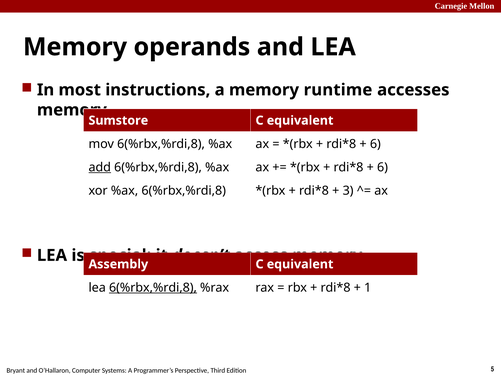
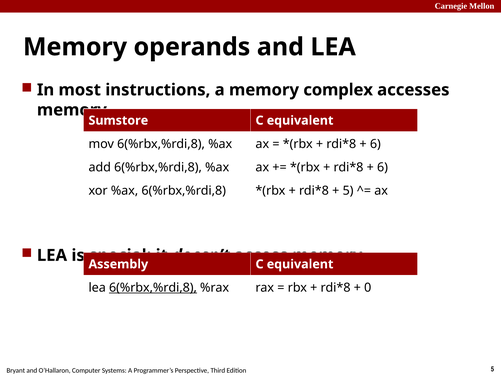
runtime: runtime -> complex (338, 90)
add underline: present -> none (100, 167)
3: 3 -> 5 (348, 191)
1: 1 -> 0 (368, 287)
